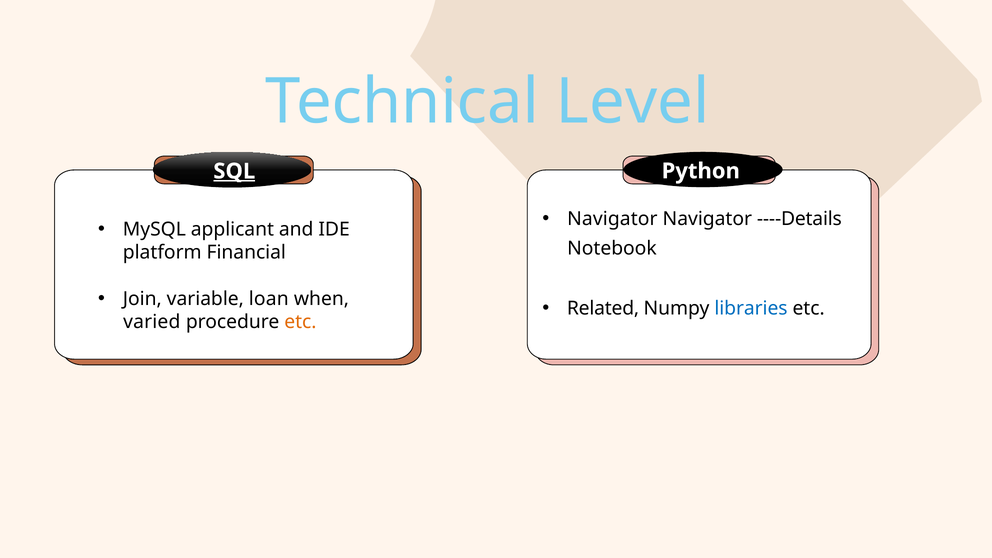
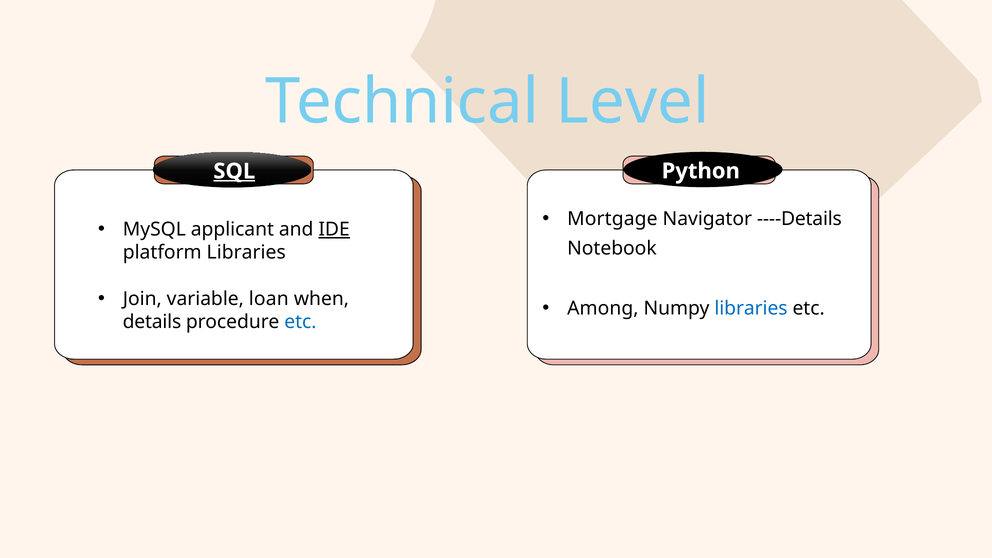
Navigator: Navigator -> Mortgage (612, 219)
IDE underline: none -> present (334, 229)
platform Financial: Financial -> Libraries (246, 253)
Related: Related -> Among (603, 308)
varied: varied -> details (152, 322)
etc colour: orange -> blue (300, 322)
